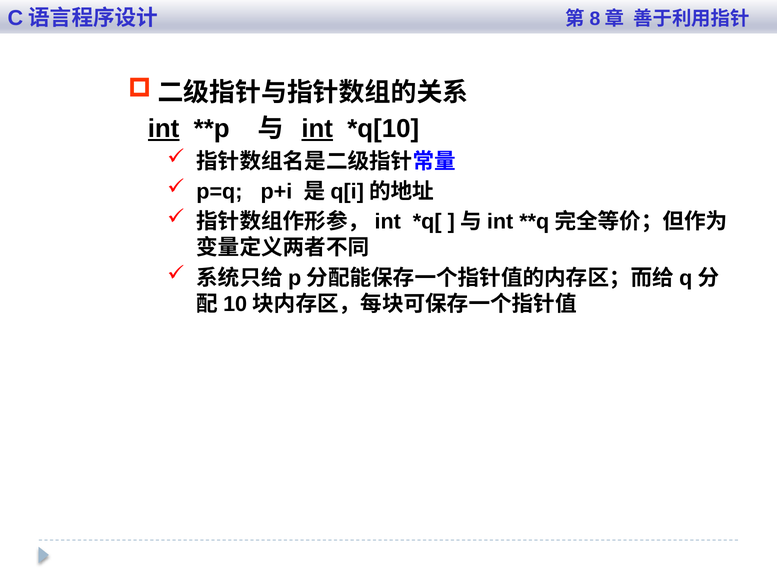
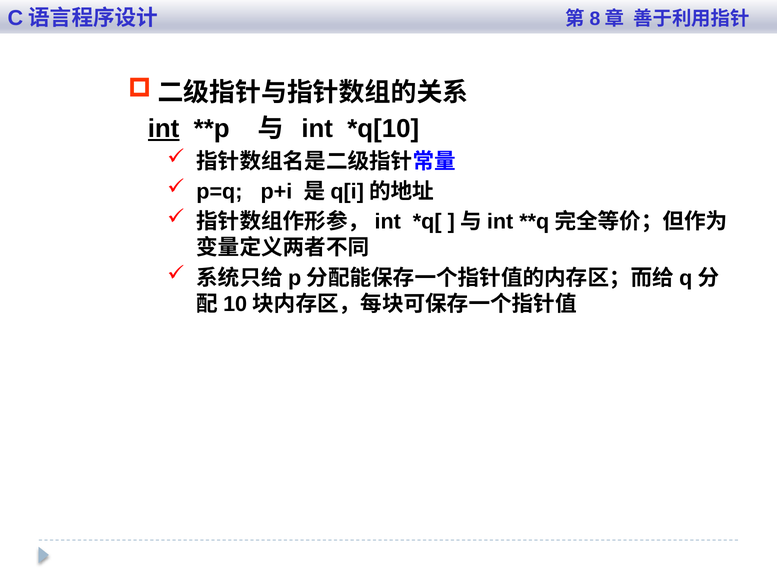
int underline: present -> none (317, 129)
